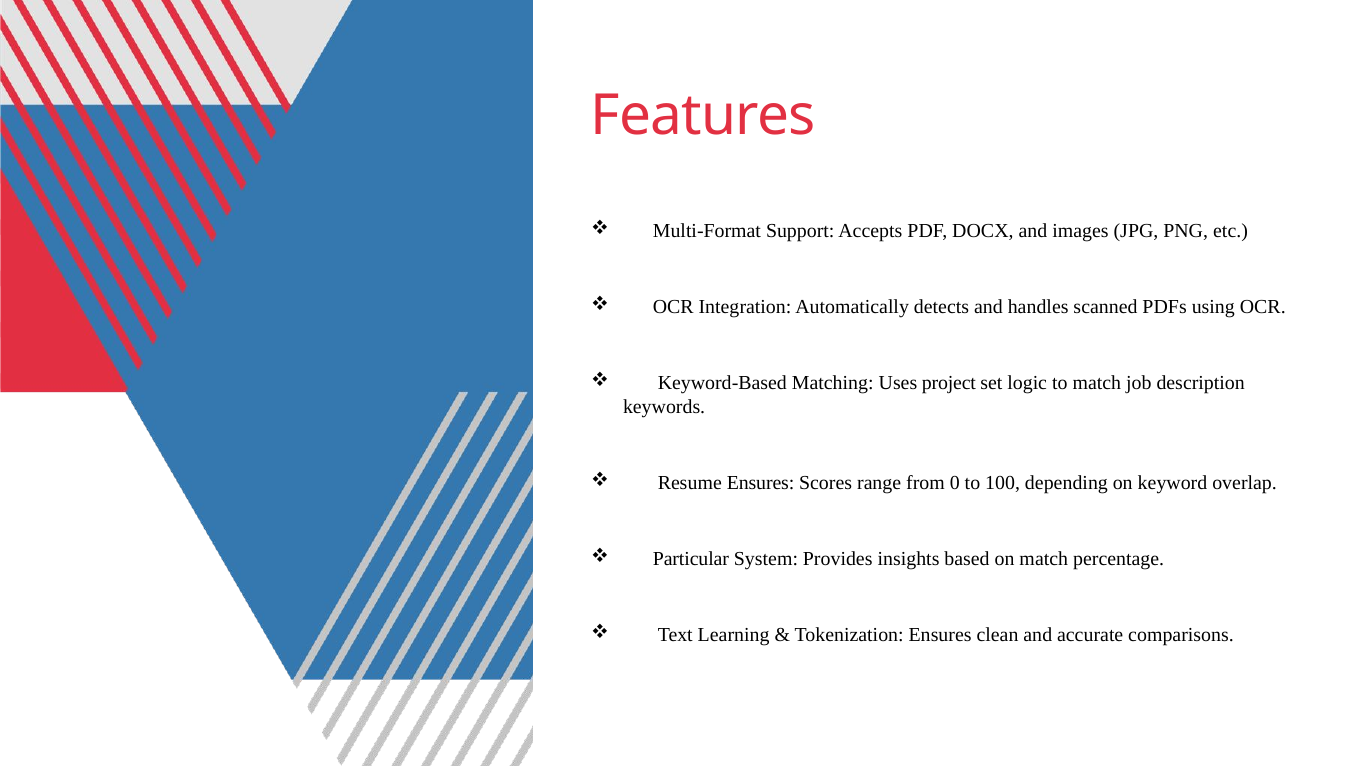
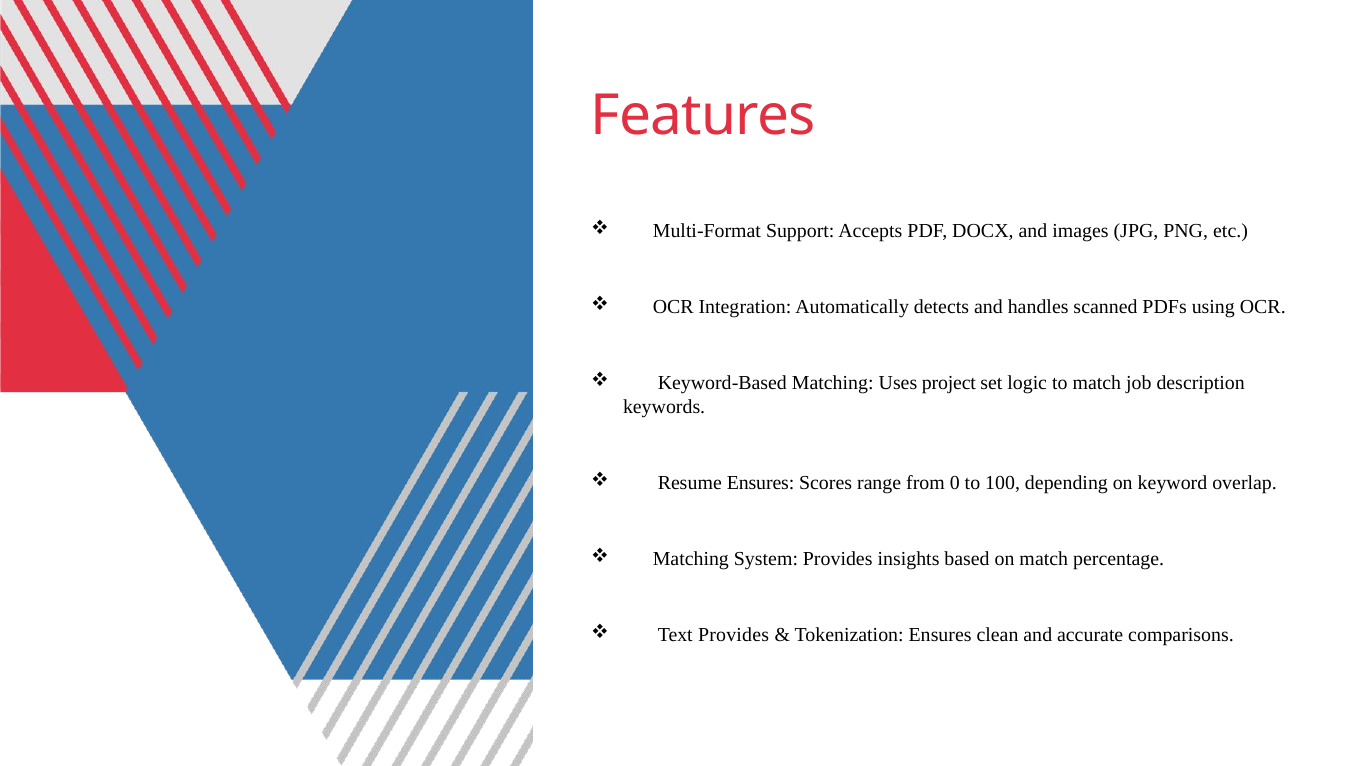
Particular: Particular -> Matching (691, 559)
Text Learning: Learning -> Provides (734, 636)
